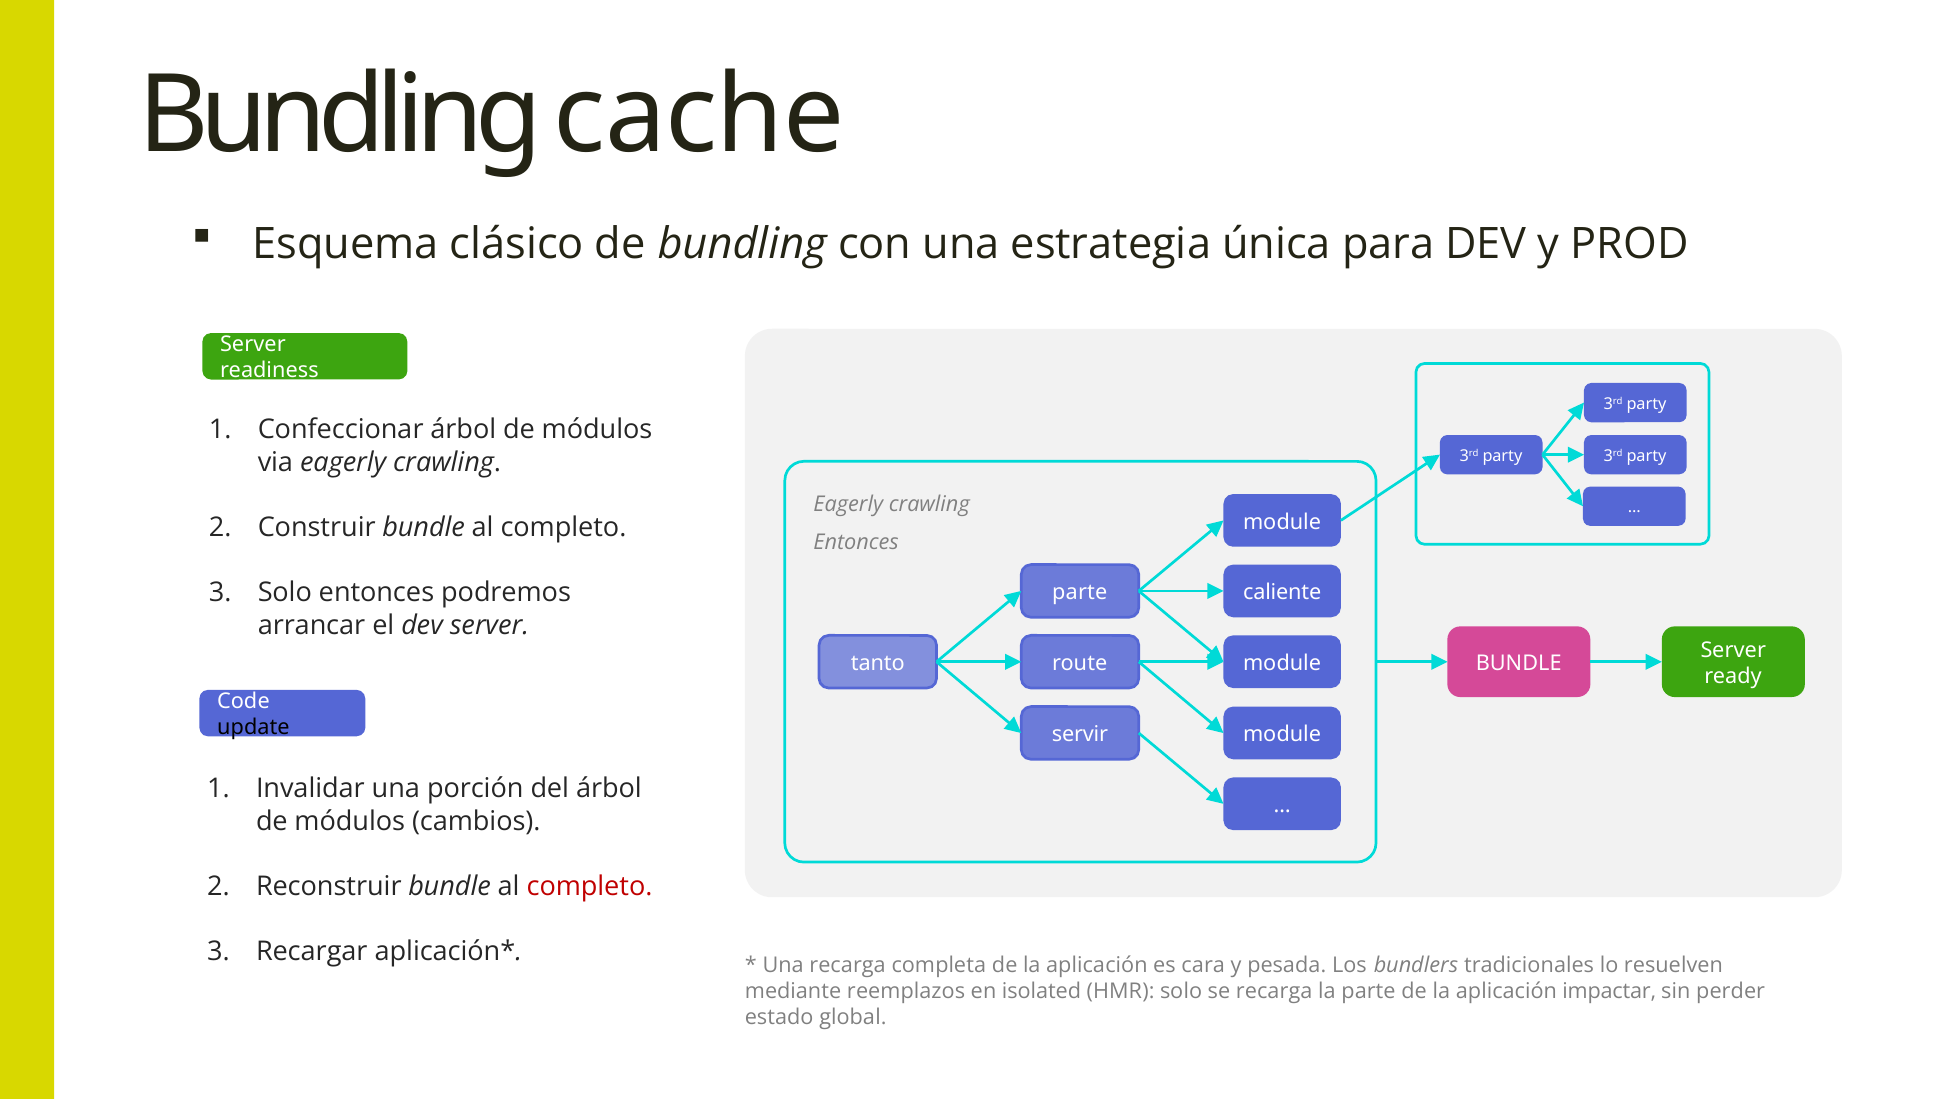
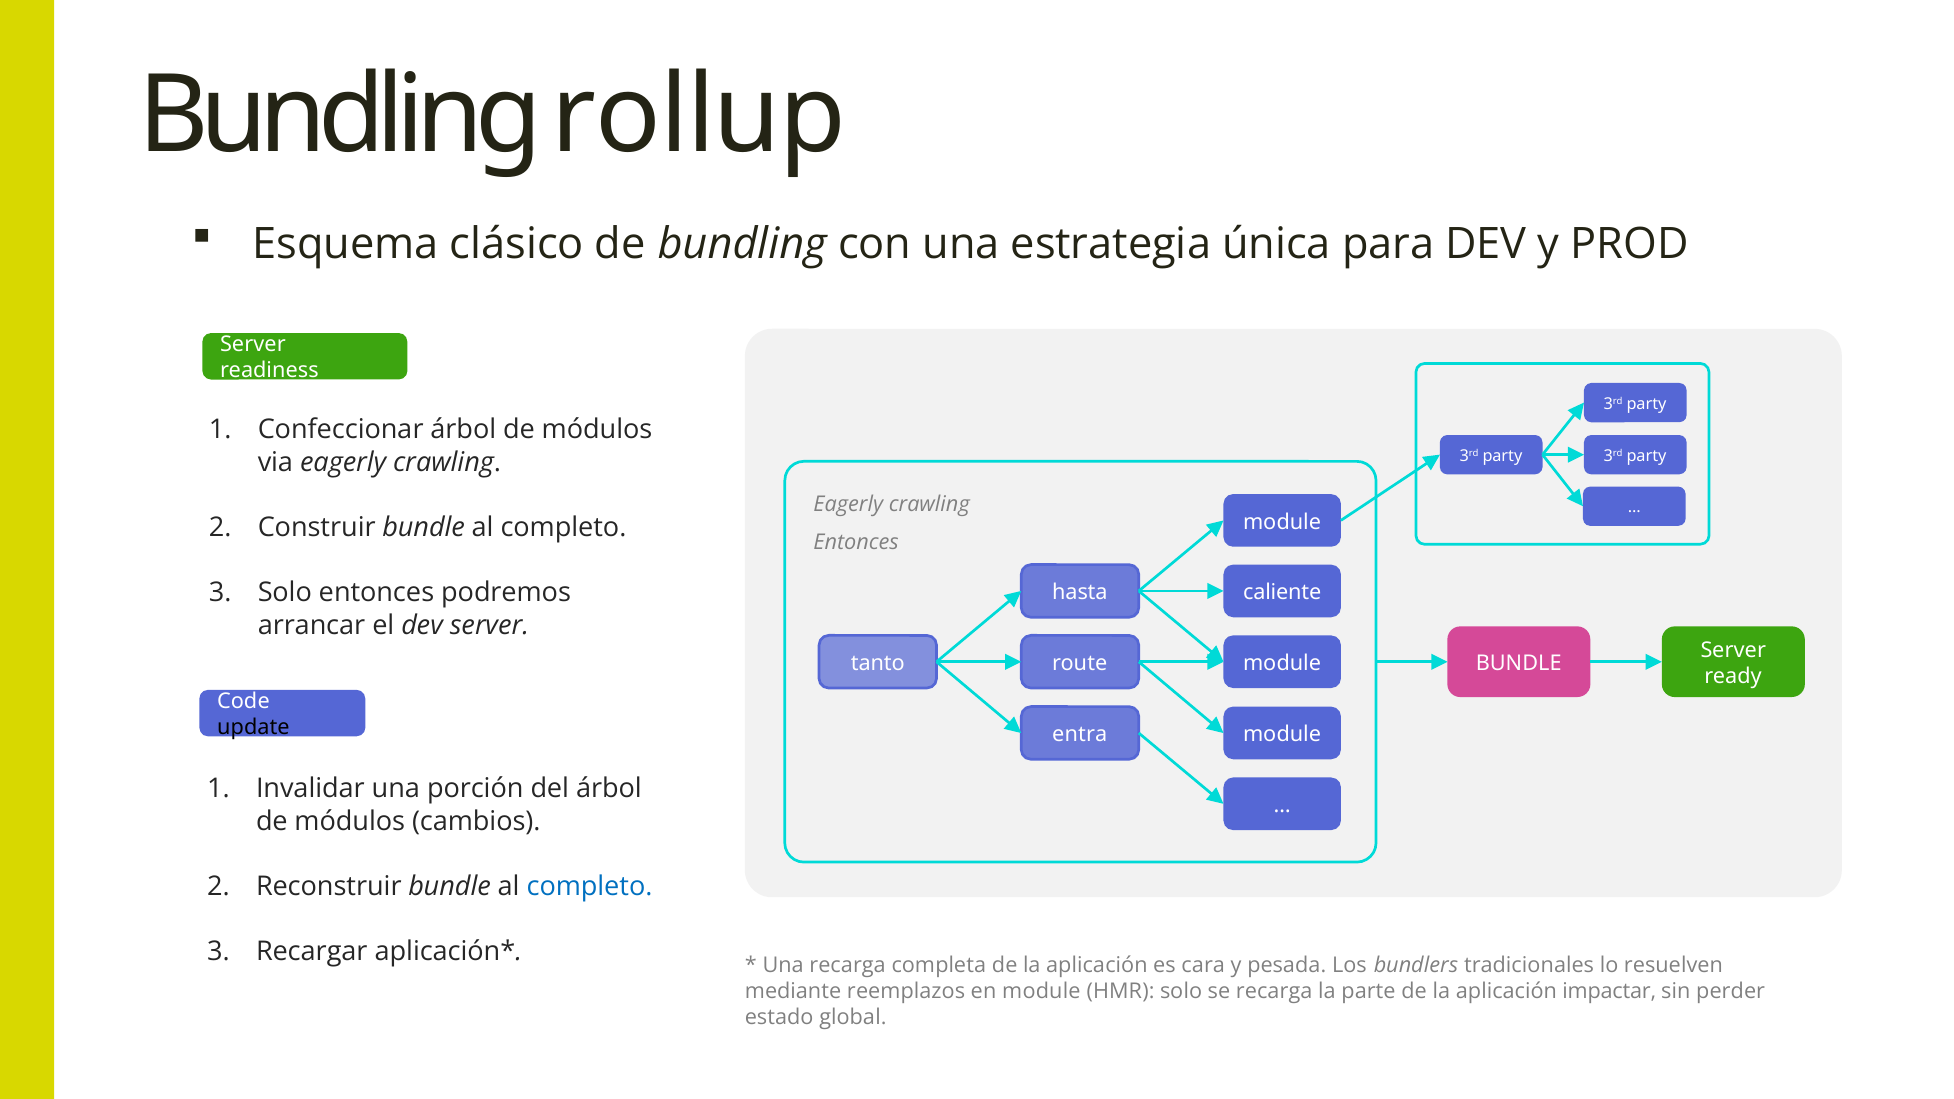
cache: cache -> rollup (699, 115)
parte: parte -> hasta (1080, 593)
servir: servir -> entra (1080, 735)
completo colour: red -> blue (590, 887)
en isolated: isolated -> module (1041, 991)
